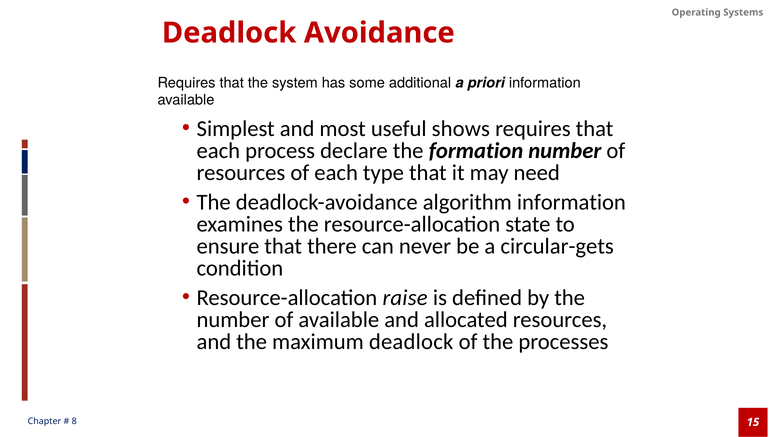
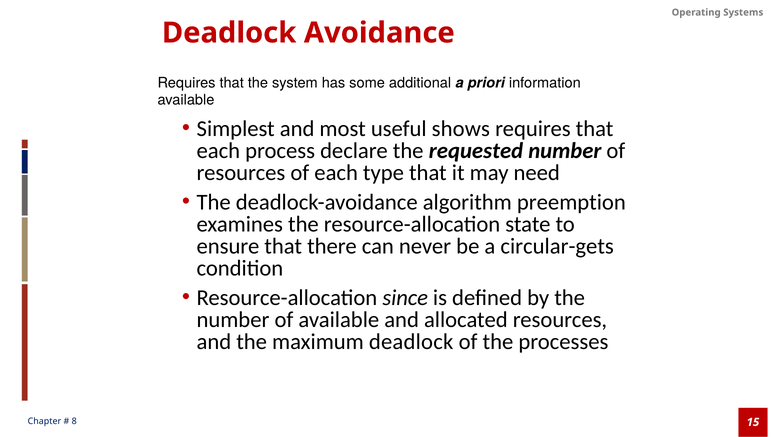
formation: formation -> requested (476, 151)
algorithm information: information -> preemption (571, 202)
raise: raise -> since (405, 298)
